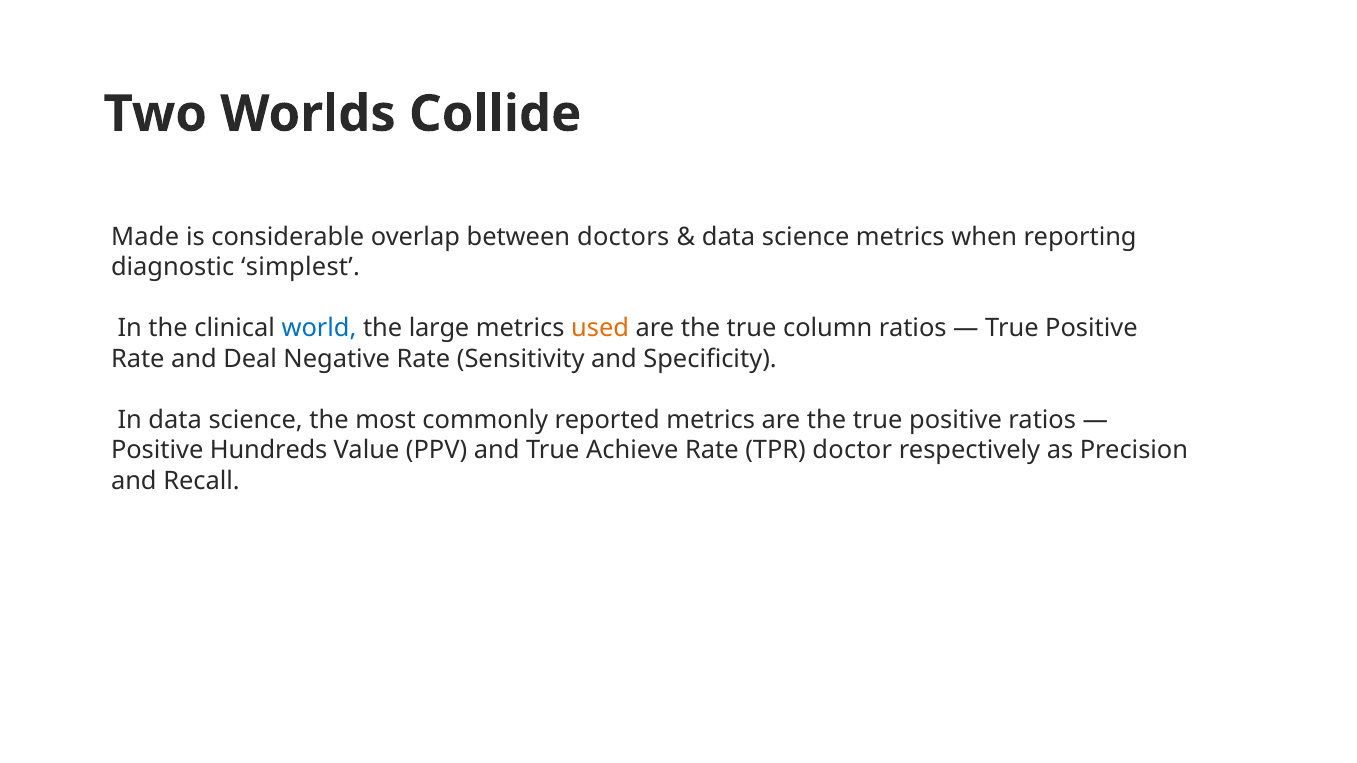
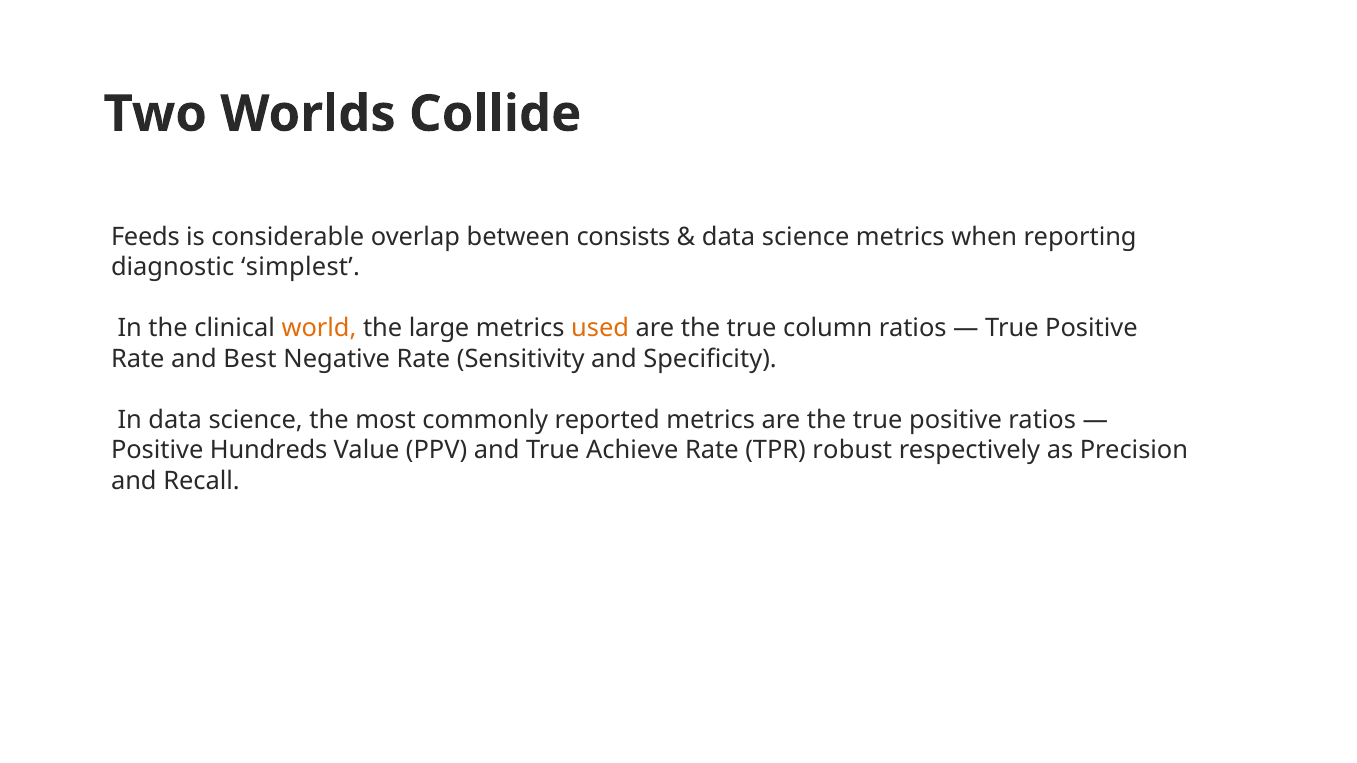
Made: Made -> Feeds (145, 237)
doctors: doctors -> consists (623, 237)
world colour: blue -> orange (319, 328)
Deal: Deal -> Best (250, 359)
doctor: doctor -> robust (852, 451)
